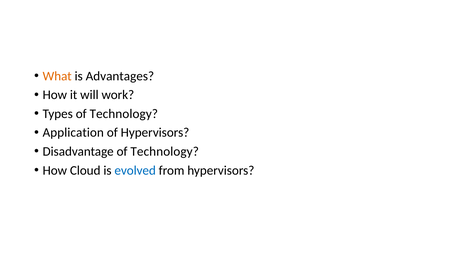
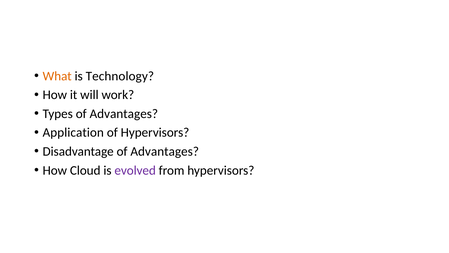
Advantages: Advantages -> Technology (120, 76)
Types of Technology: Technology -> Advantages (124, 114)
Disadvantage of Technology: Technology -> Advantages (165, 151)
evolved colour: blue -> purple (135, 170)
